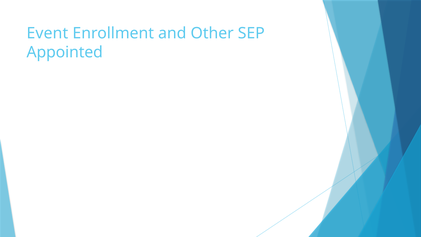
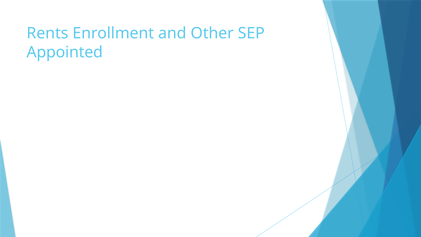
Event: Event -> Rents (47, 33)
